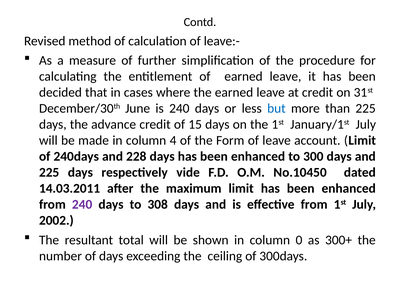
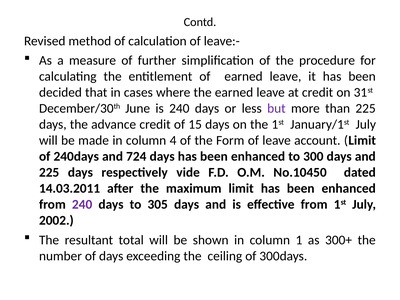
but colour: blue -> purple (276, 108)
228: 228 -> 724 (136, 156)
308: 308 -> 305 (158, 204)
0: 0 -> 1 (299, 240)
